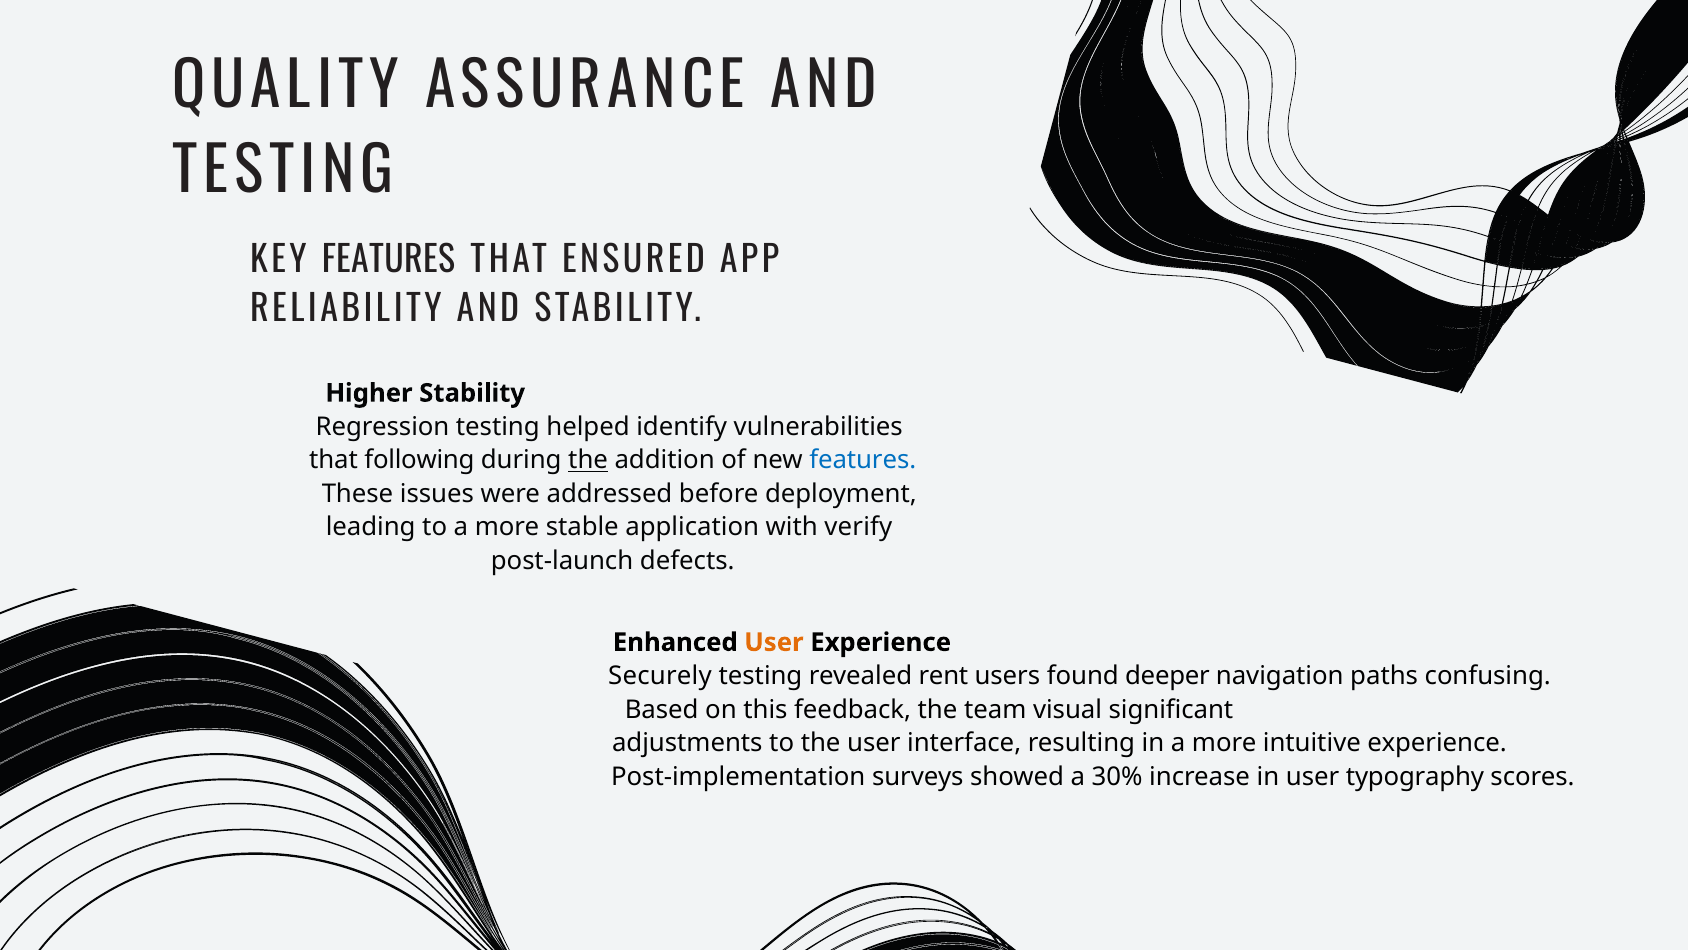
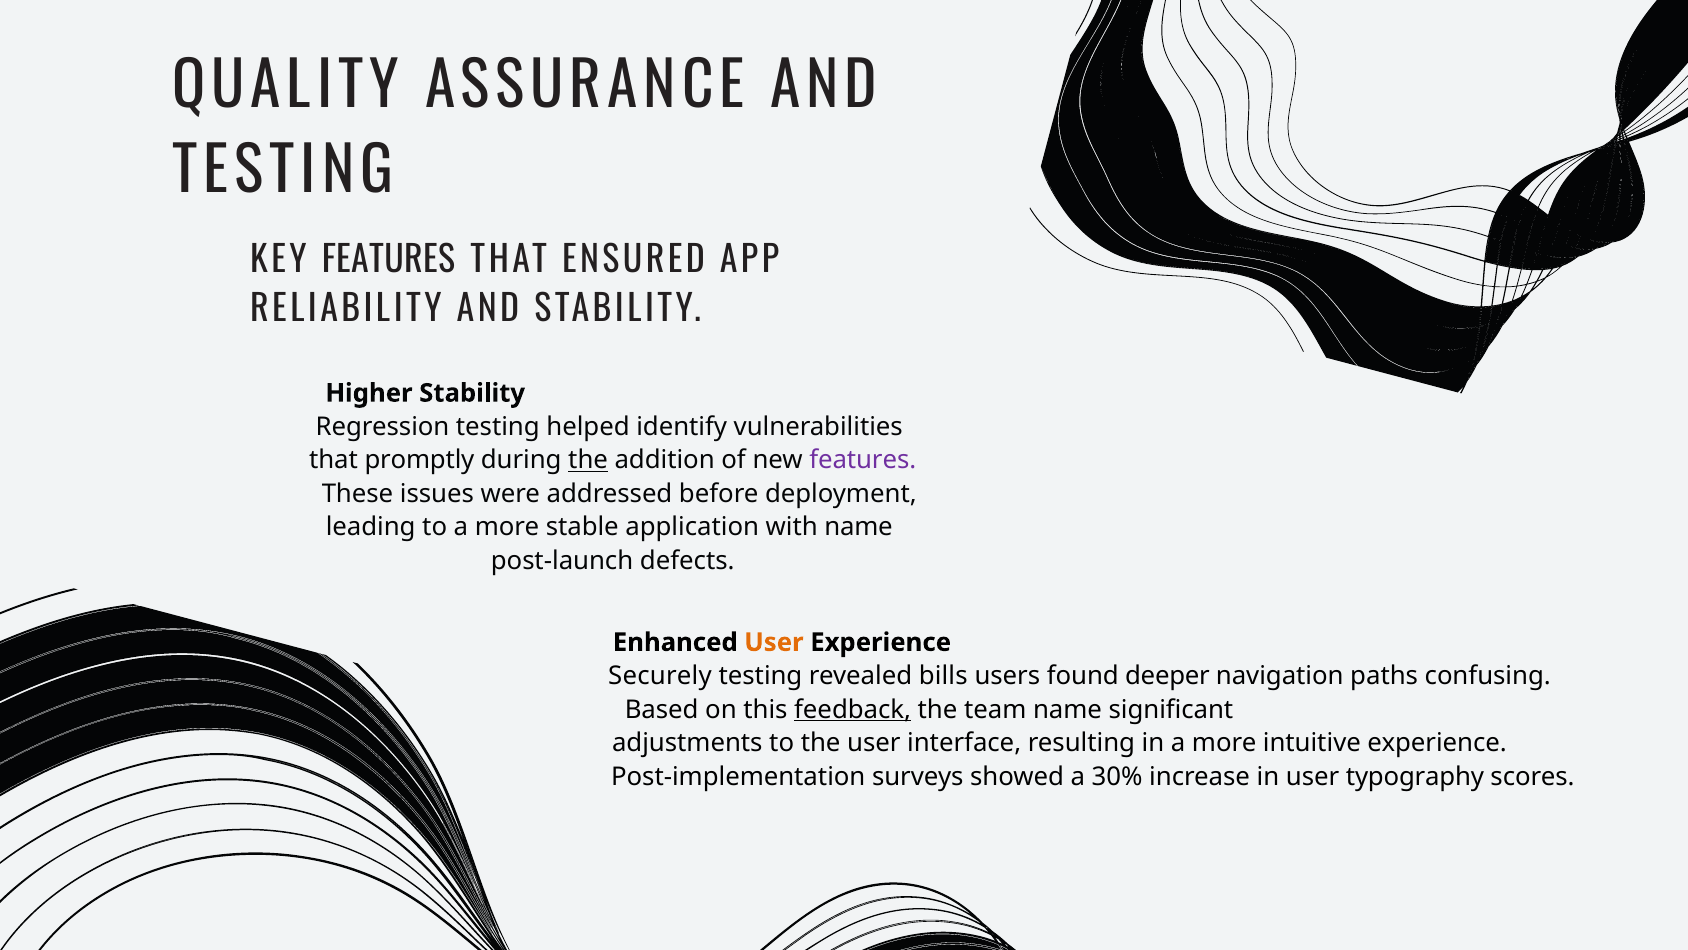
following: following -> promptly (419, 460)
features colour: blue -> purple (863, 460)
with verify: verify -> name (859, 527)
rent: rent -> bills (943, 676)
feedback underline: none -> present (853, 709)
team visual: visual -> name (1068, 709)
